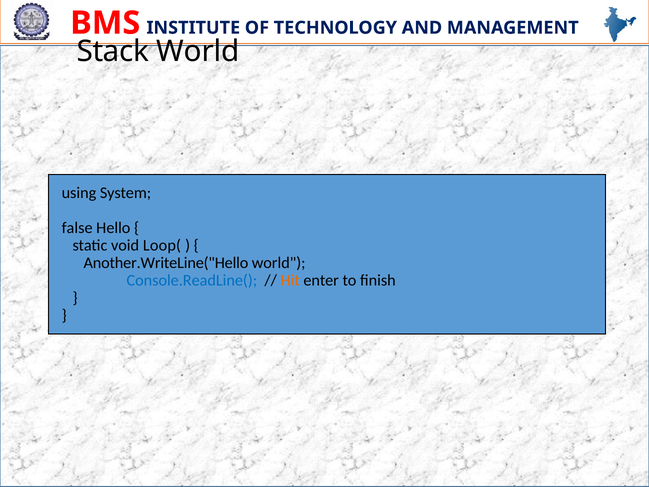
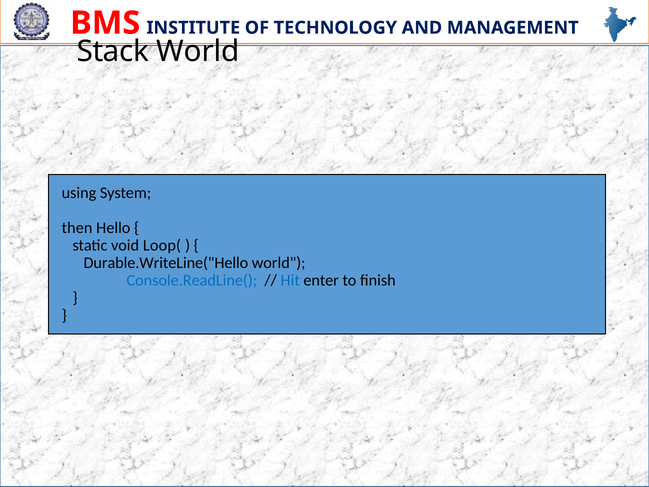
false: false -> then (77, 228)
Another.WriteLine("Hello: Another.WriteLine("Hello -> Durable.WriteLine("Hello (166, 263)
Hit colour: orange -> blue (290, 280)
